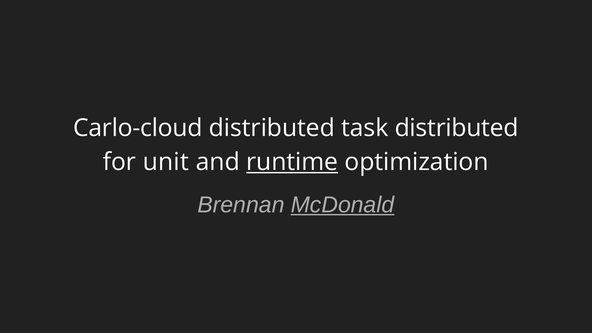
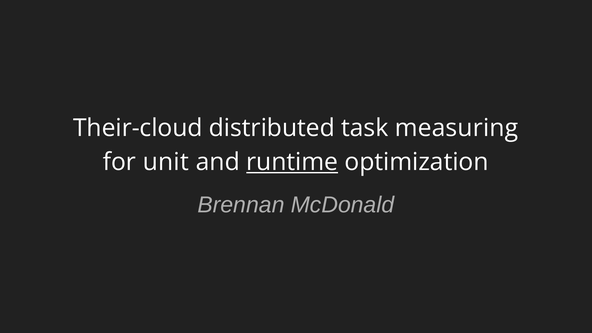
Carlo-cloud: Carlo-cloud -> Their-cloud (138, 128)
task distributed: distributed -> measuring (456, 128)
McDonald underline: present -> none (343, 205)
